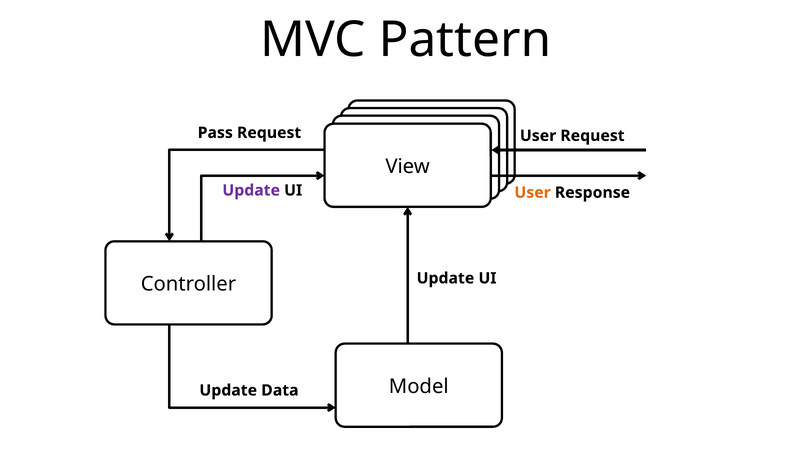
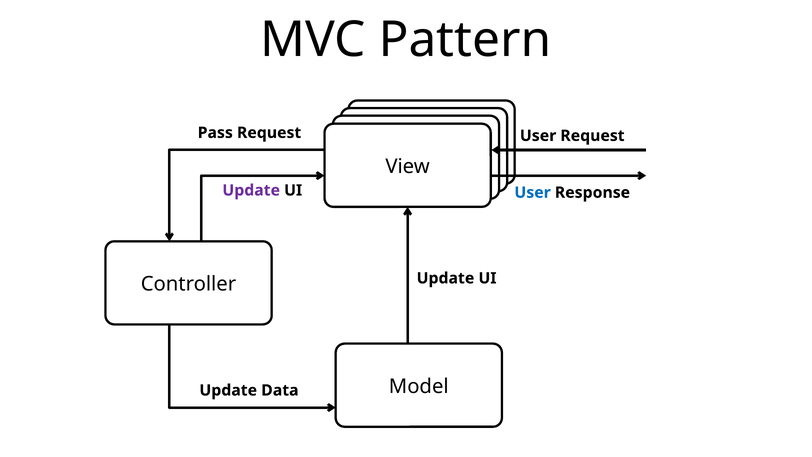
User colour: orange -> blue (533, 192)
